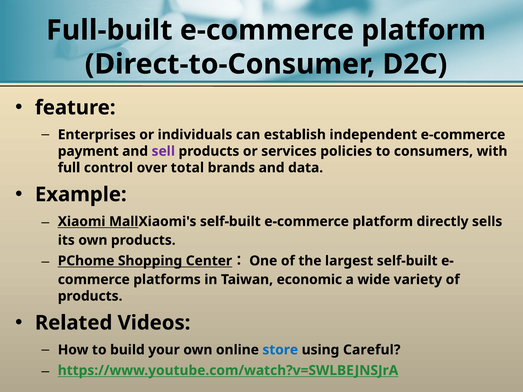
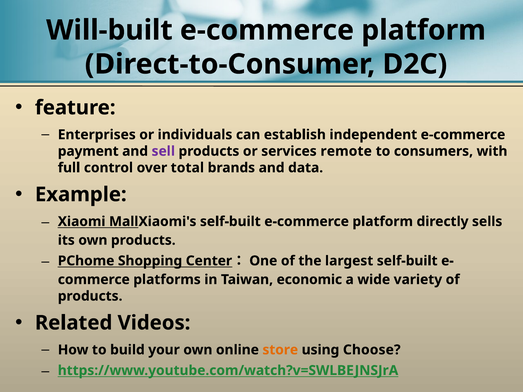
Full-built: Full-built -> Will-built (109, 30)
policies: policies -> remote (346, 151)
store colour: blue -> orange (280, 350)
Careful: Careful -> Choose (372, 350)
